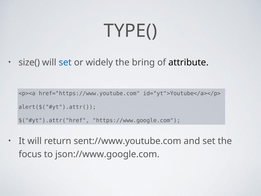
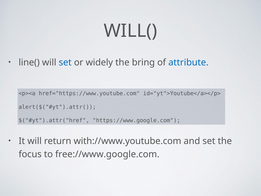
TYPE(: TYPE( -> WILL( (130, 31)
size(: size( -> line( (29, 62)
attribute colour: black -> blue (188, 62)
sent://www.youtube.com: sent://www.youtube.com -> with://www.youtube.com (128, 141)
json://www.google.com: json://www.google.com -> free://www.google.com (107, 154)
